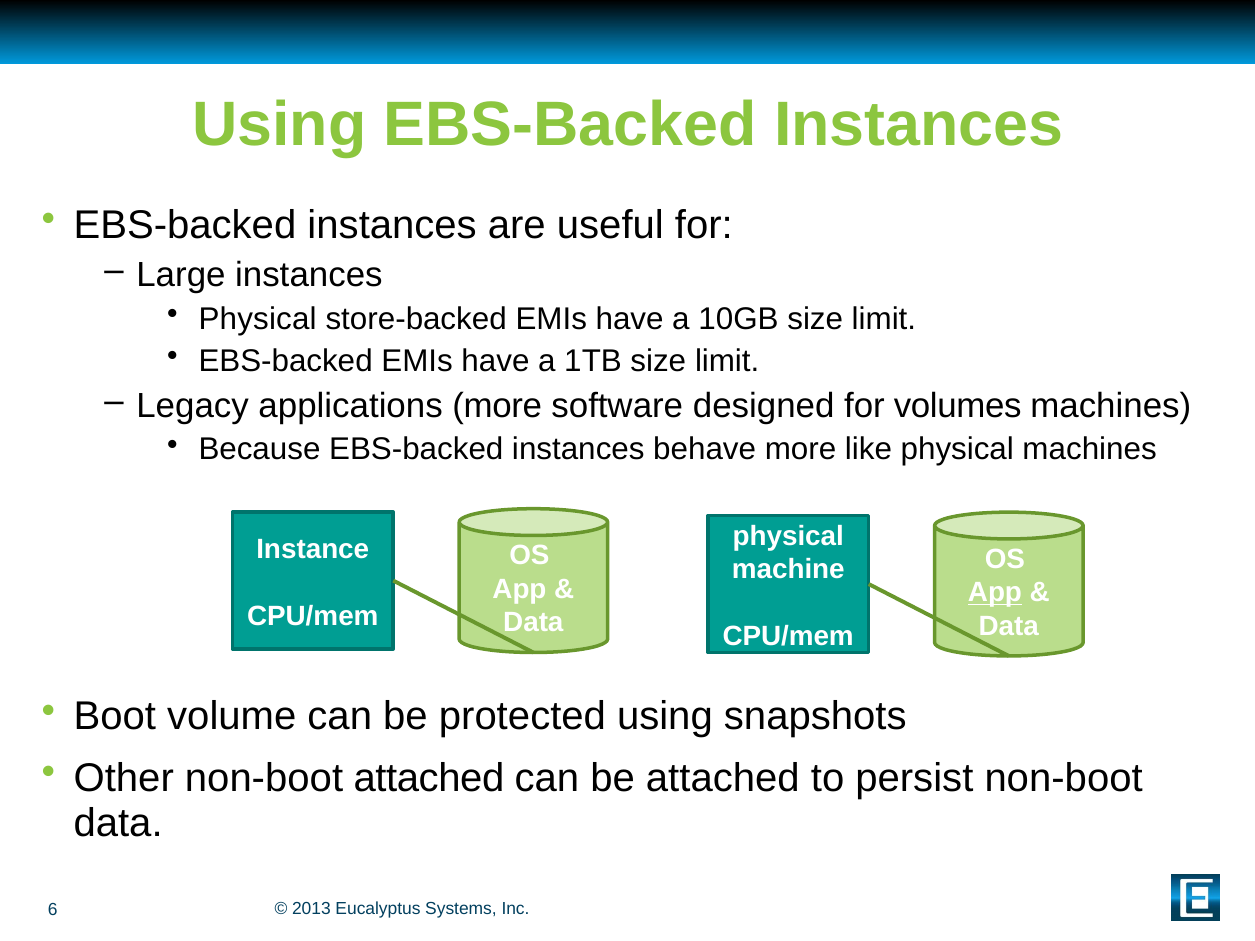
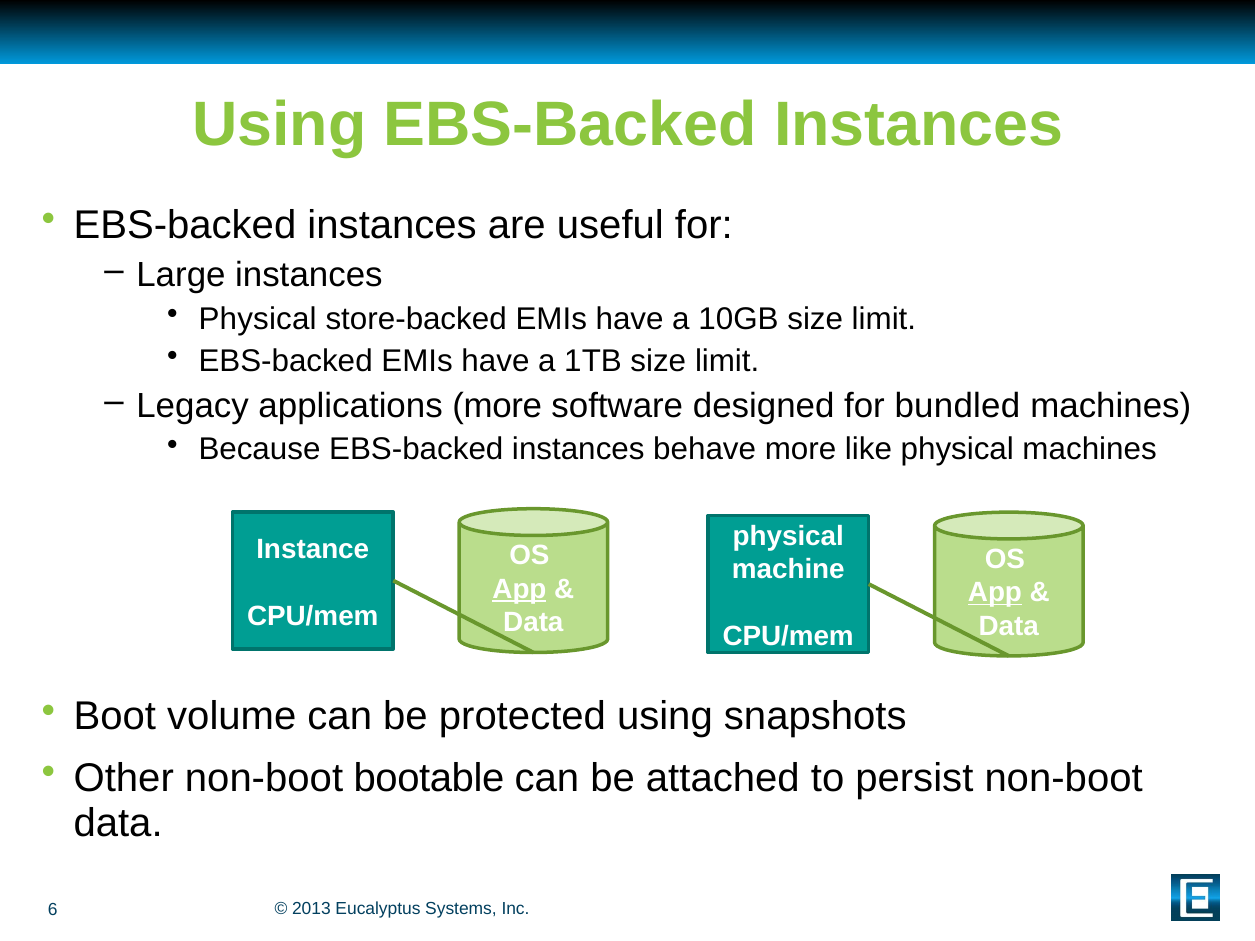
volumes: volumes -> bundled (957, 406)
App underline: none -> present (519, 589)
non-boot attached: attached -> bootable (429, 778)
